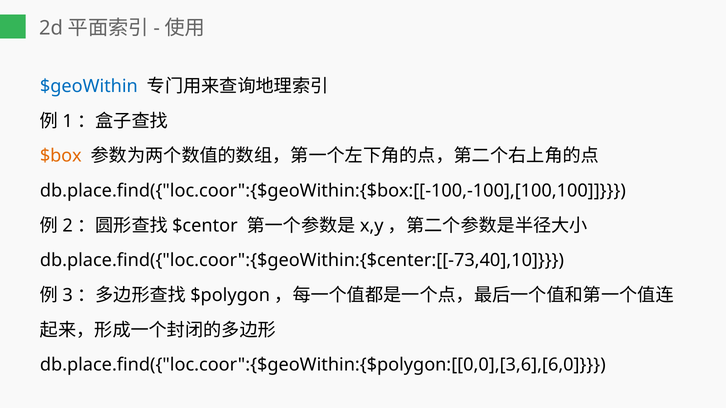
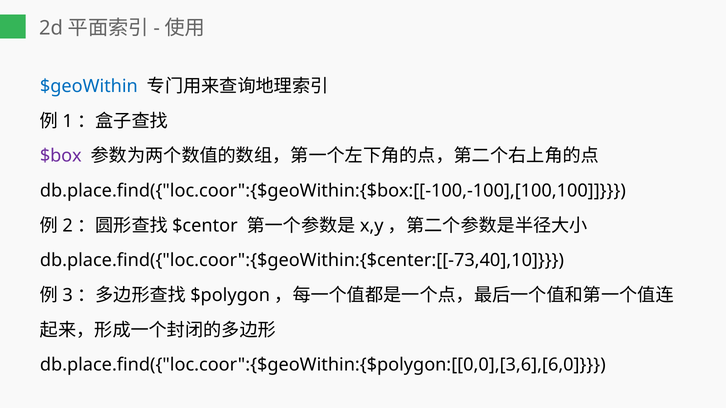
$box colour: orange -> purple (61, 156)
